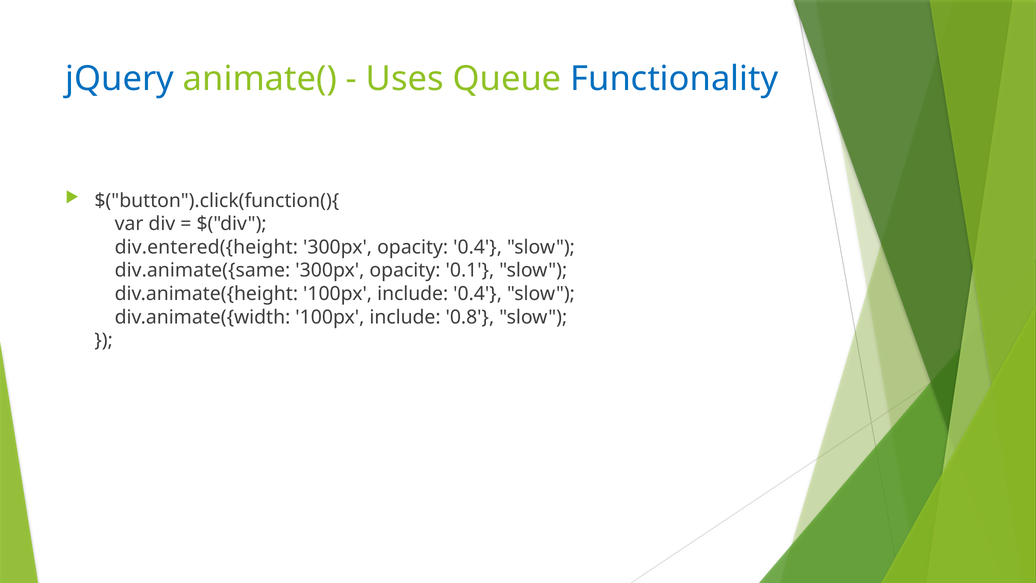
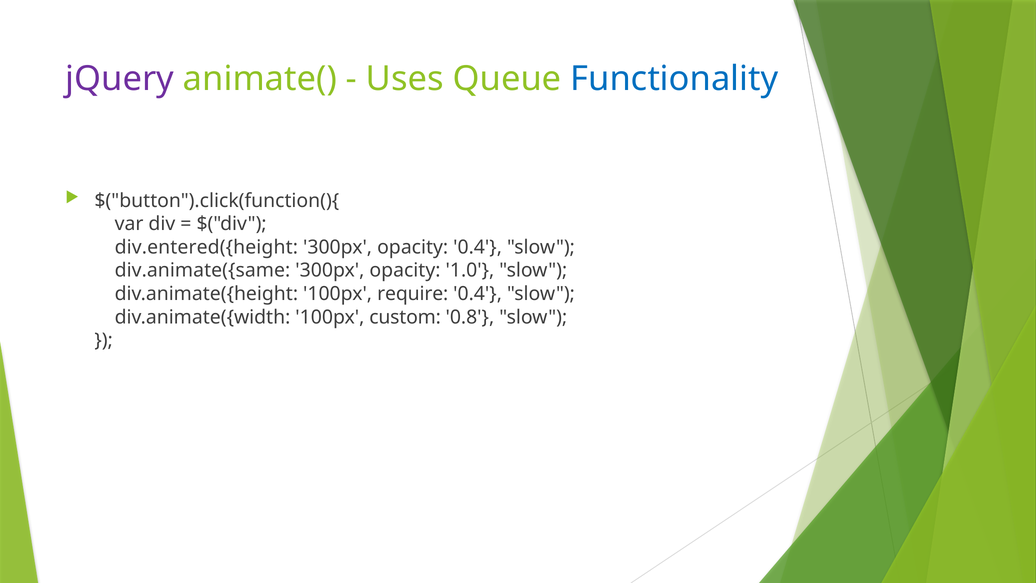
jQuery colour: blue -> purple (120, 79)
0.1: 0.1 -> 1.0 (470, 270)
div.animate({height 100px include: include -> require (413, 294)
div.animate({width 100px include: include -> custom (405, 317)
